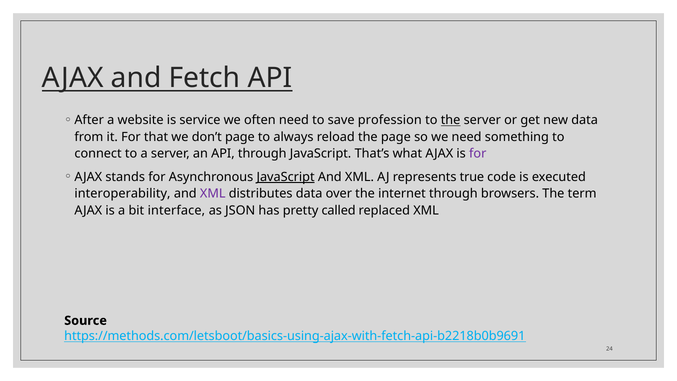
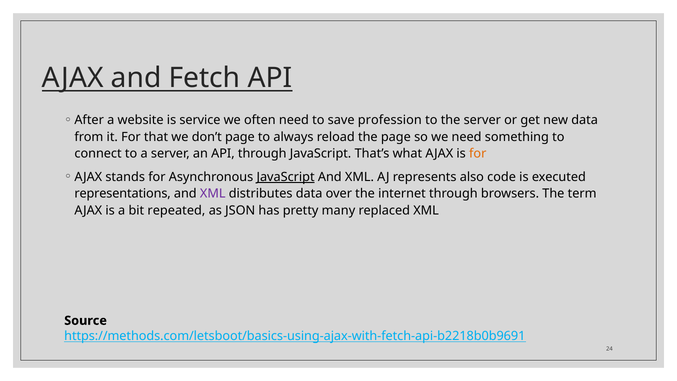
the underline: present -> none (451, 120)
for colour: purple -> orange (478, 154)
true: true -> also (472, 177)
interoperability: interoperability -> representations (123, 194)
interface: interface -> repeated (176, 210)
called: called -> many (338, 210)
